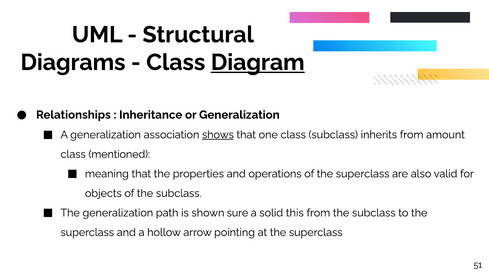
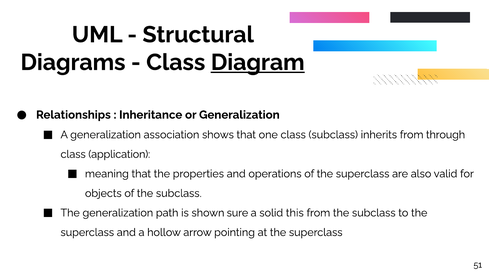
shows underline: present -> none (218, 135)
amount: amount -> through (446, 135)
mentioned: mentioned -> application (119, 154)
